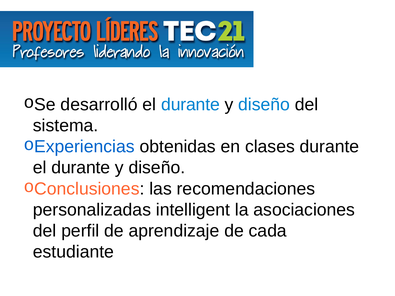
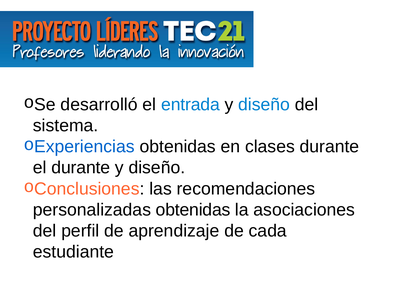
desarrolló el durante: durante -> entrada (190, 105)
personalizadas intelligent: intelligent -> obtenidas (193, 210)
